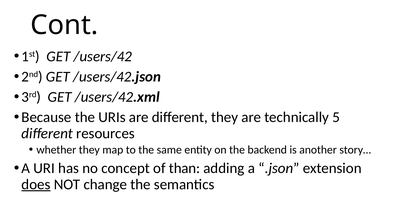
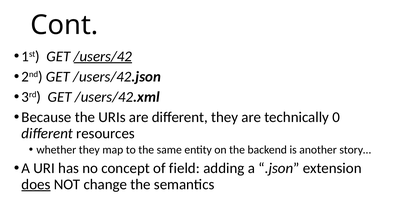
/users/42 underline: none -> present (103, 56)
5: 5 -> 0 (336, 117)
than: than -> field (184, 168)
